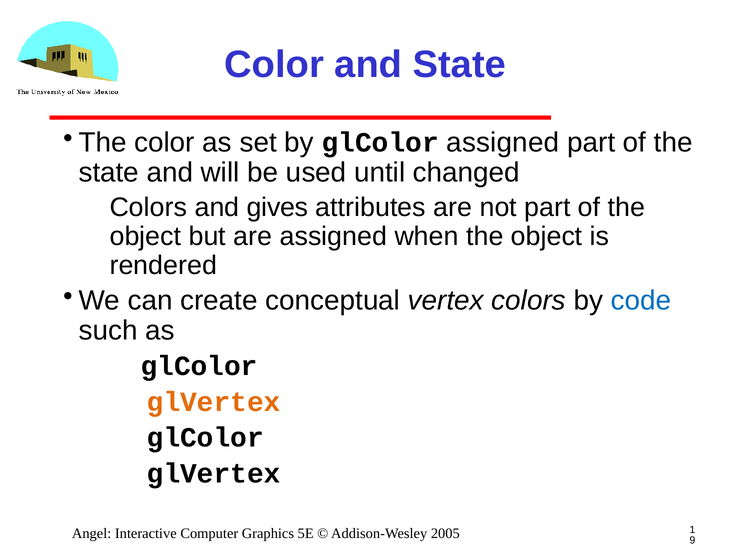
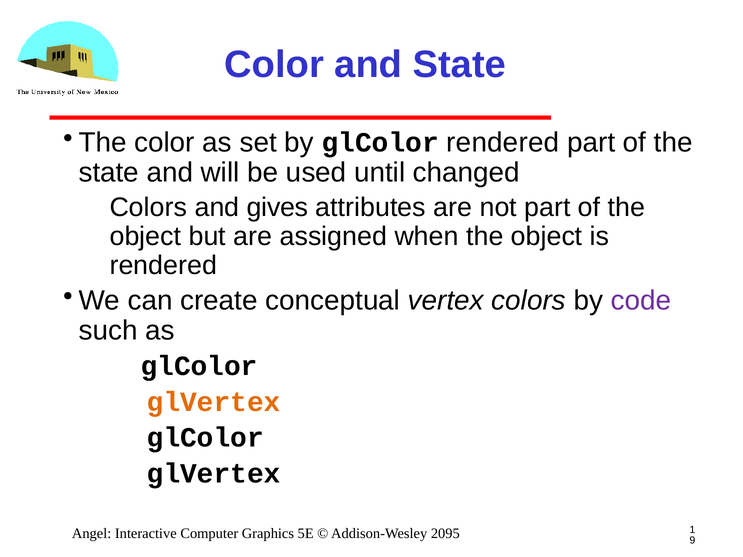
glColor assigned: assigned -> rendered (503, 142)
code colour: blue -> purple (641, 301)
2005: 2005 -> 2095 (445, 533)
